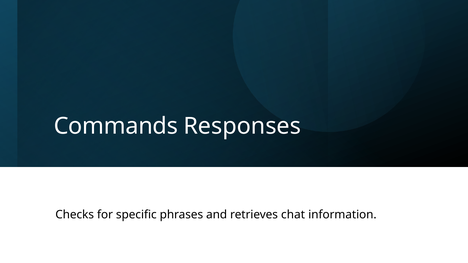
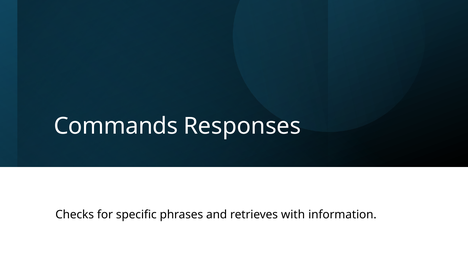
chat: chat -> with (293, 215)
